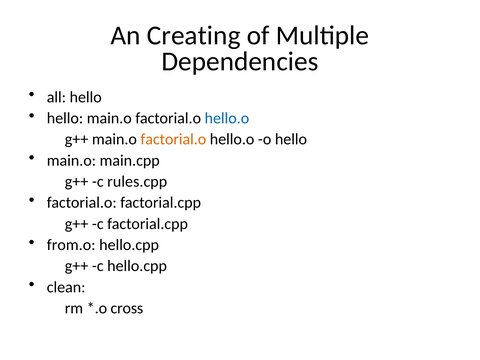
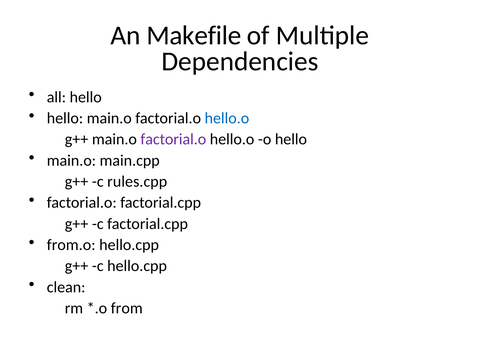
Creating: Creating -> Makefile (194, 35)
factorial.o colour: orange -> purple (173, 139)
cross: cross -> from (127, 308)
